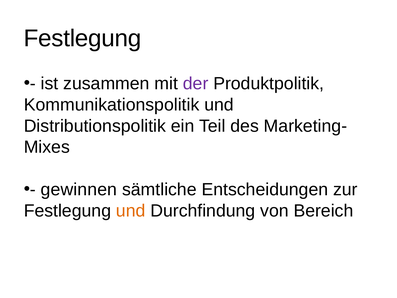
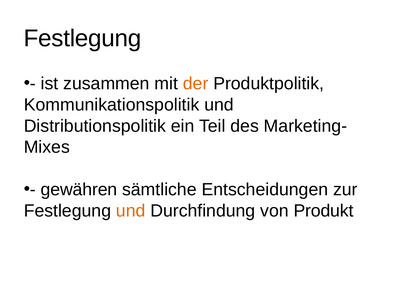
der colour: purple -> orange (196, 83)
gewinnen: gewinnen -> gewähren (79, 189)
Bereich: Bereich -> Produkt (324, 211)
